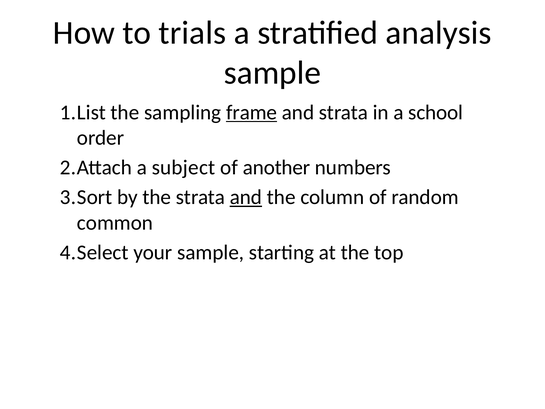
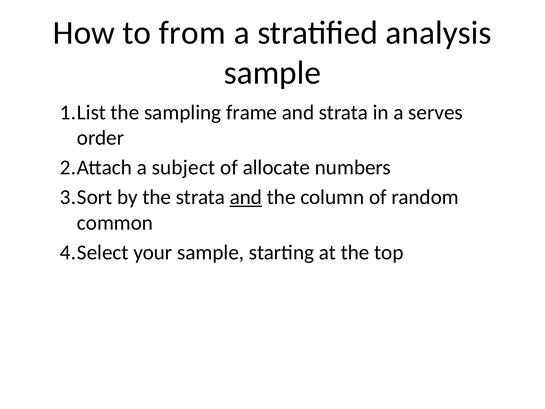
trials: trials -> from (192, 33)
frame underline: present -> none (252, 112)
school: school -> serves (436, 112)
another: another -> allocate (276, 167)
